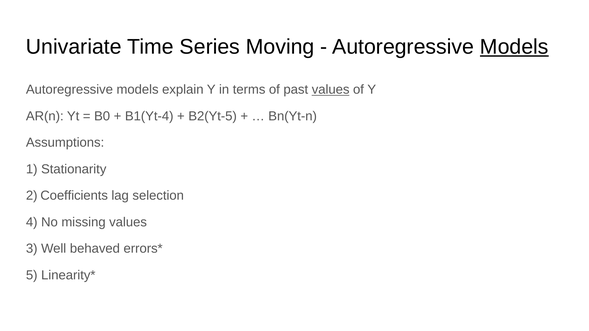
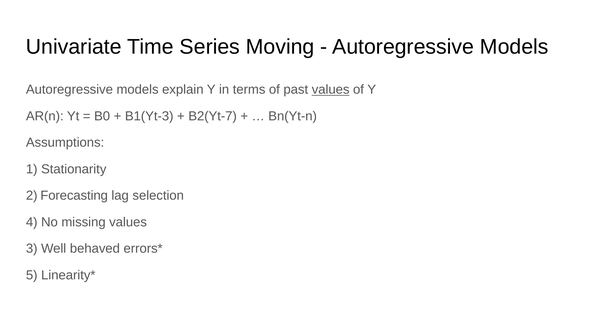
Models underline: present -> none (514, 47)
B1(Yt-4: B1(Yt-4 -> B1(Yt-3 (149, 116)
B2(Yt-5: B2(Yt-5 -> B2(Yt-7 (213, 116)
Coefficients: Coefficients -> Forecasting (74, 196)
